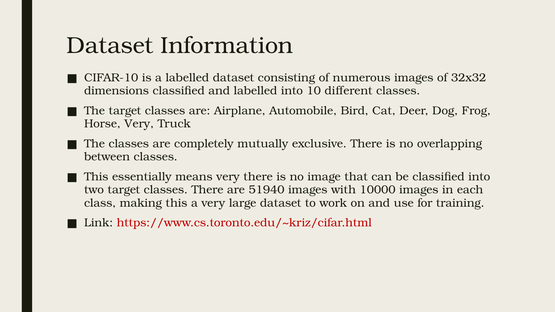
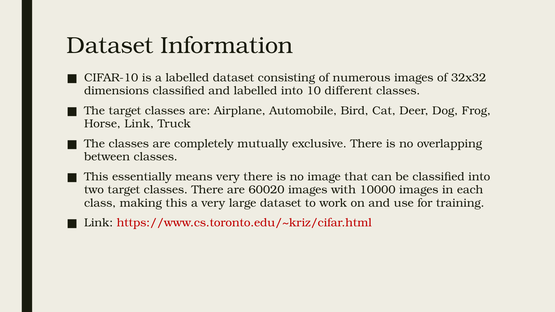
Horse Very: Very -> Link (139, 124)
51940: 51940 -> 60020 (267, 190)
